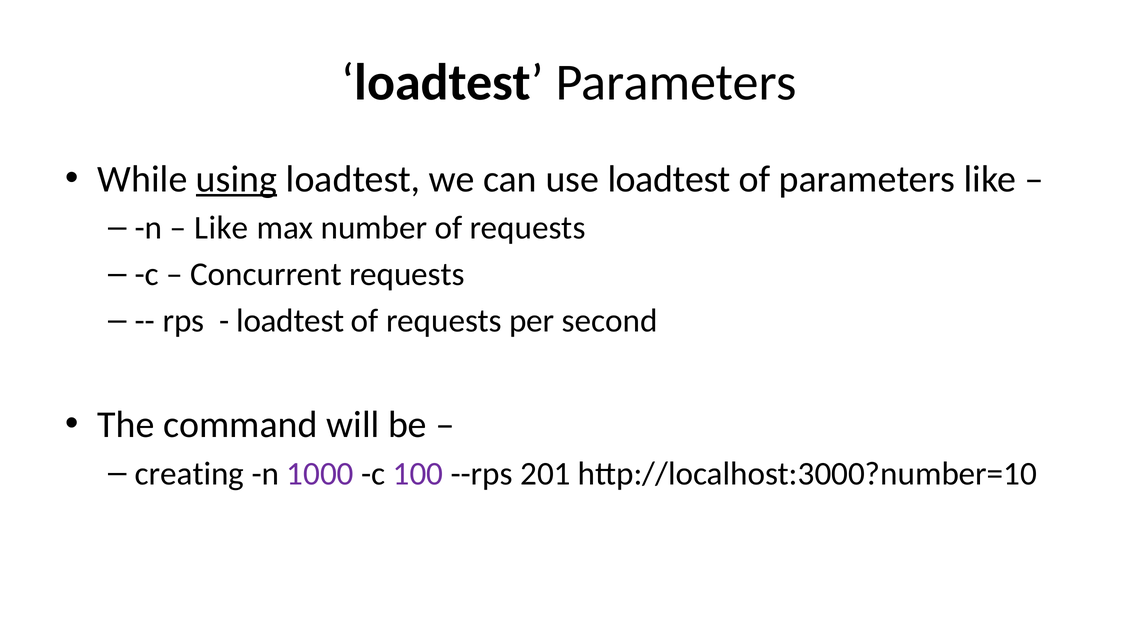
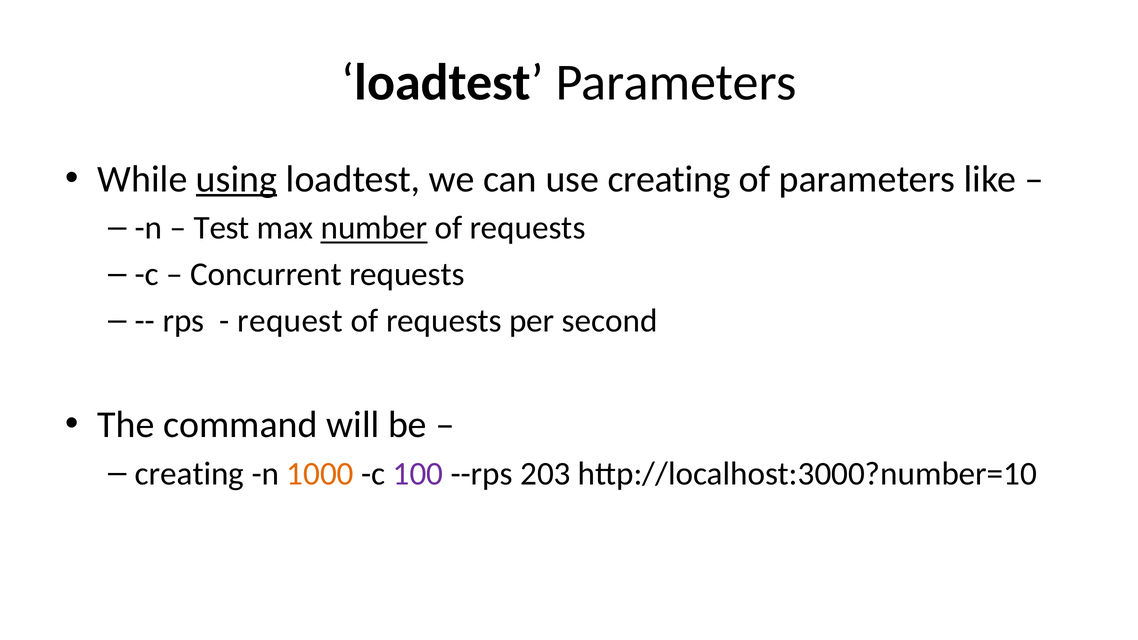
use loadtest: loadtest -> creating (669, 179)
Like: Like -> Test (222, 228)
number underline: none -> present (374, 228)
loadtest: loadtest -> request (290, 321)
1000 colour: purple -> orange (320, 474)
201: 201 -> 203 (545, 474)
